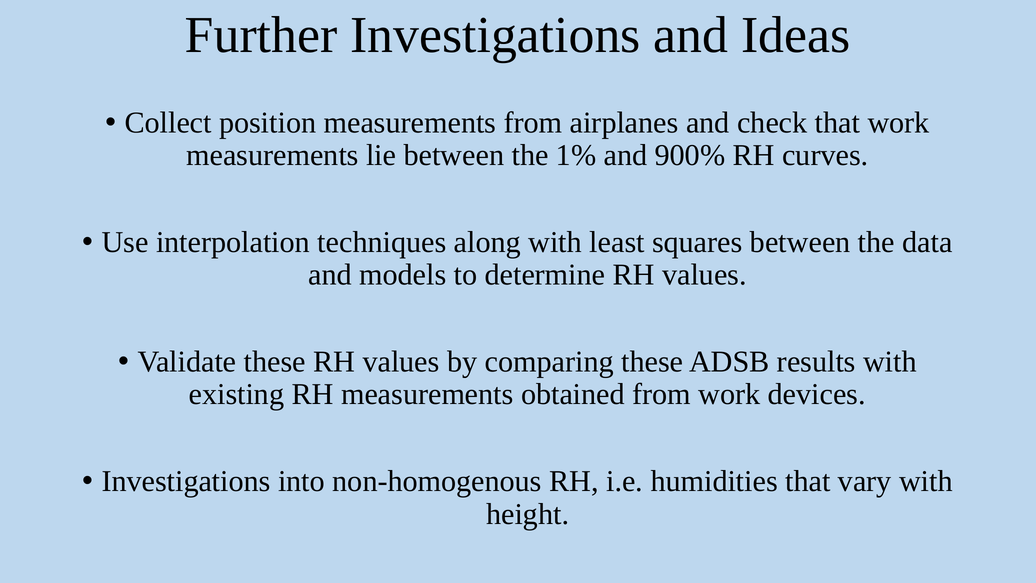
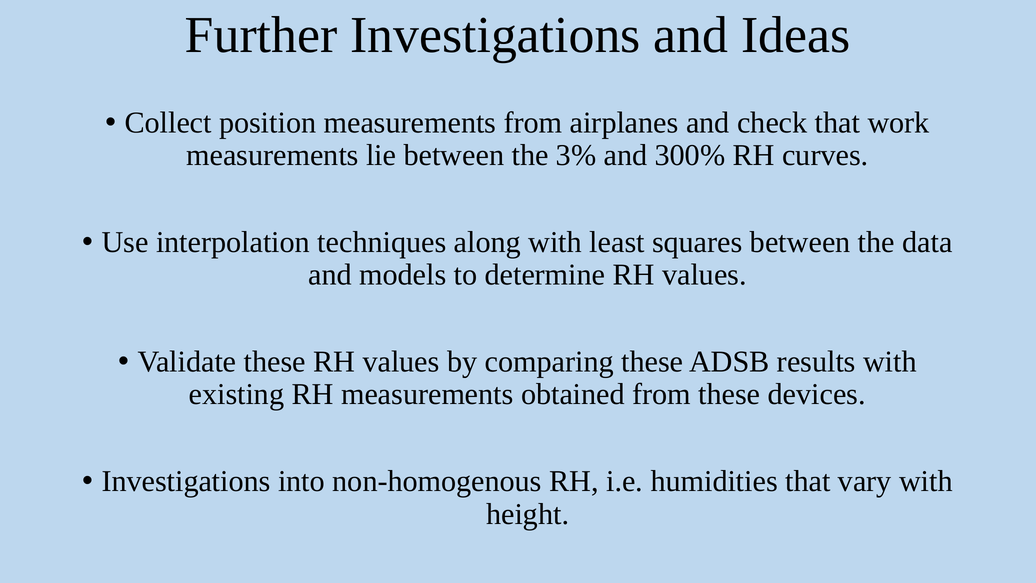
1%: 1% -> 3% (576, 155)
900%: 900% -> 300% (690, 155)
from work: work -> these (729, 394)
